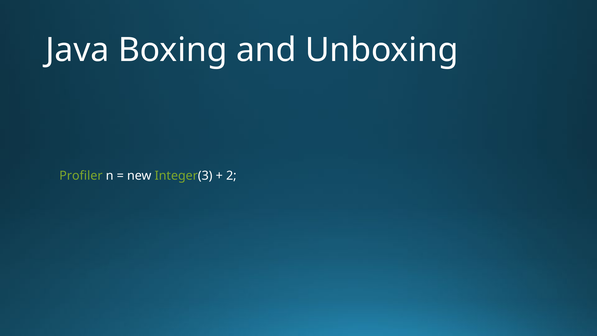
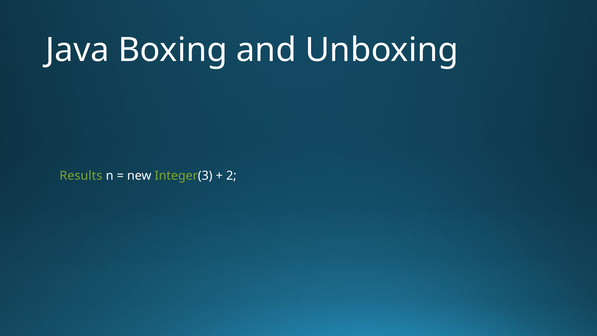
Profiler: Profiler -> Results (81, 175)
